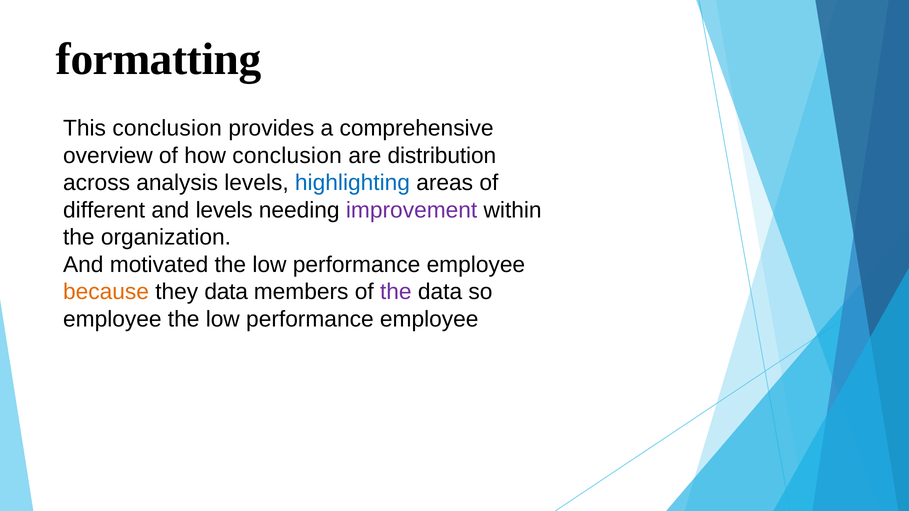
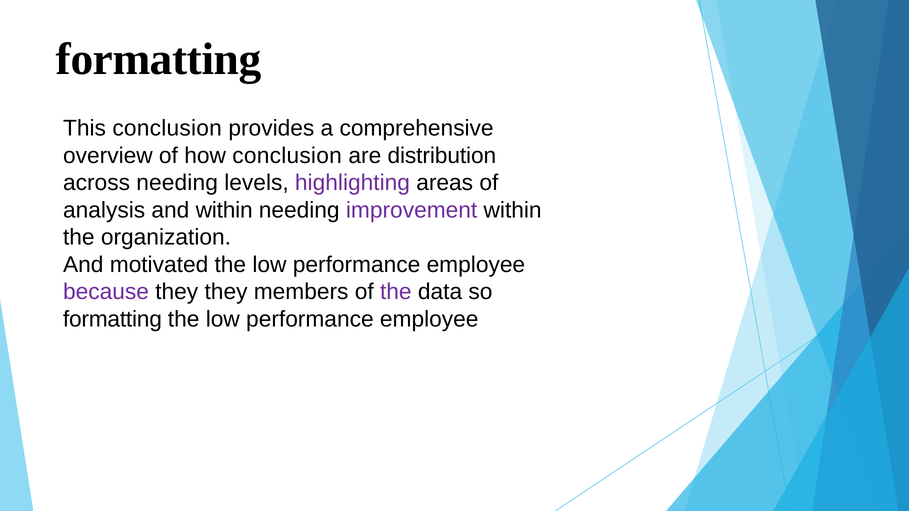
across analysis: analysis -> needing (177, 183)
highlighting colour: blue -> purple (352, 183)
different: different -> analysis (104, 210)
and levels: levels -> within (224, 210)
because colour: orange -> purple (106, 292)
they data: data -> they (226, 292)
employee: employee -> formatting (112, 319)
